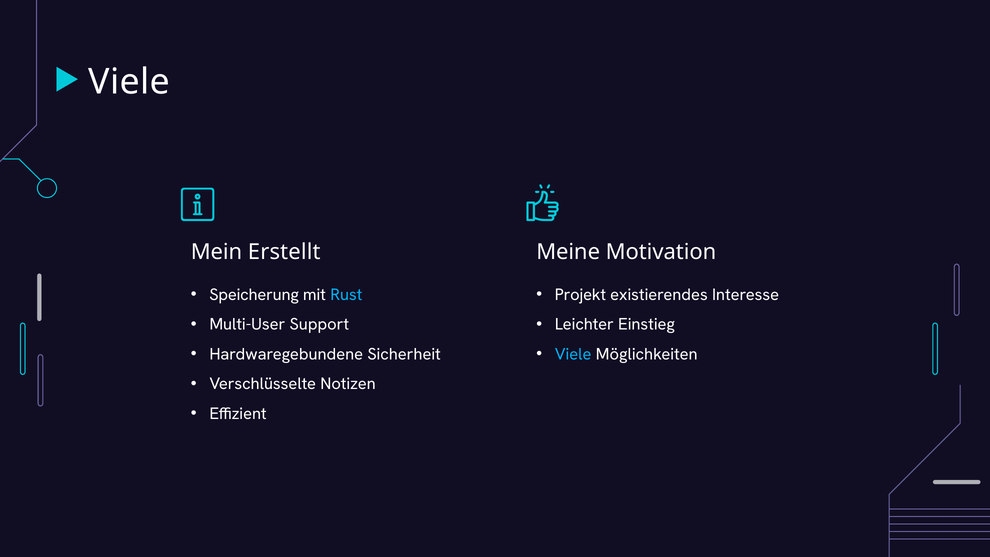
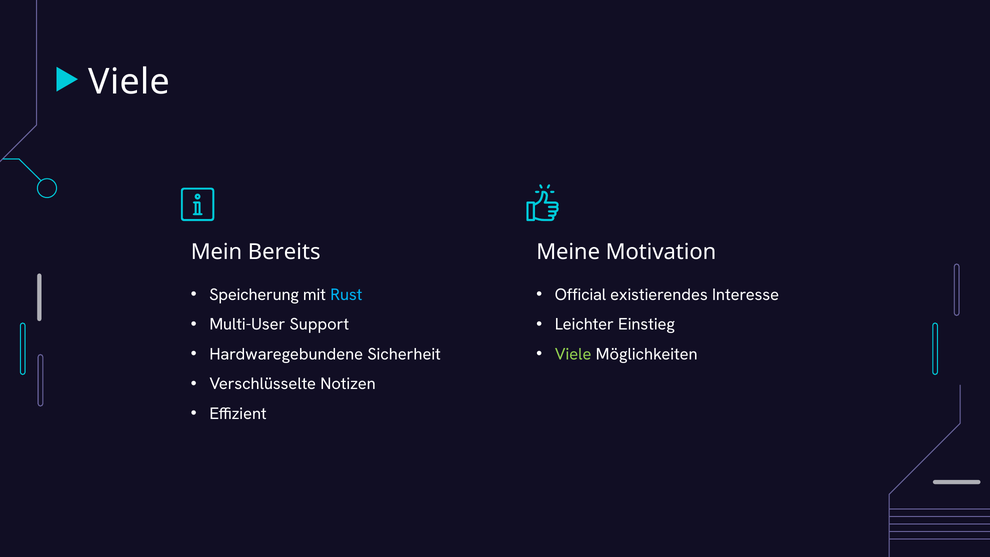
Erstellt: Erstellt -> Bereits (284, 252)
Projekt: Projekt -> Official (580, 295)
Viele colour: light blue -> light green (573, 354)
